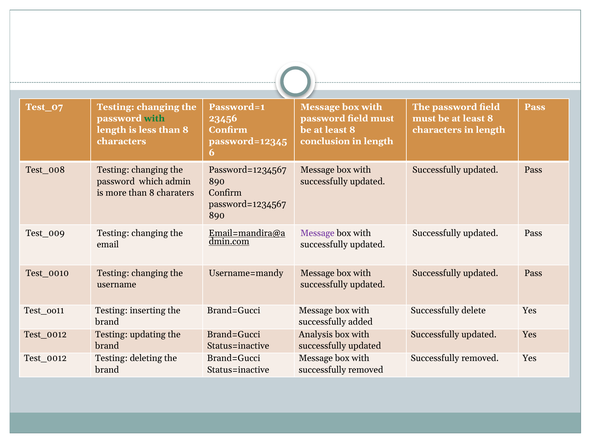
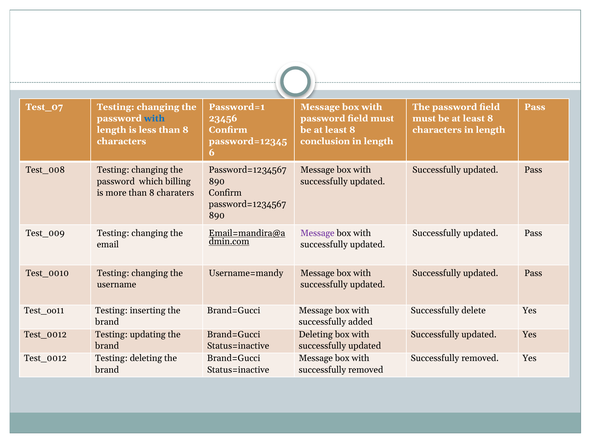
with colour: green -> blue (154, 118)
admin: admin -> billing (178, 182)
Analysis: Analysis -> Deleting (316, 335)
